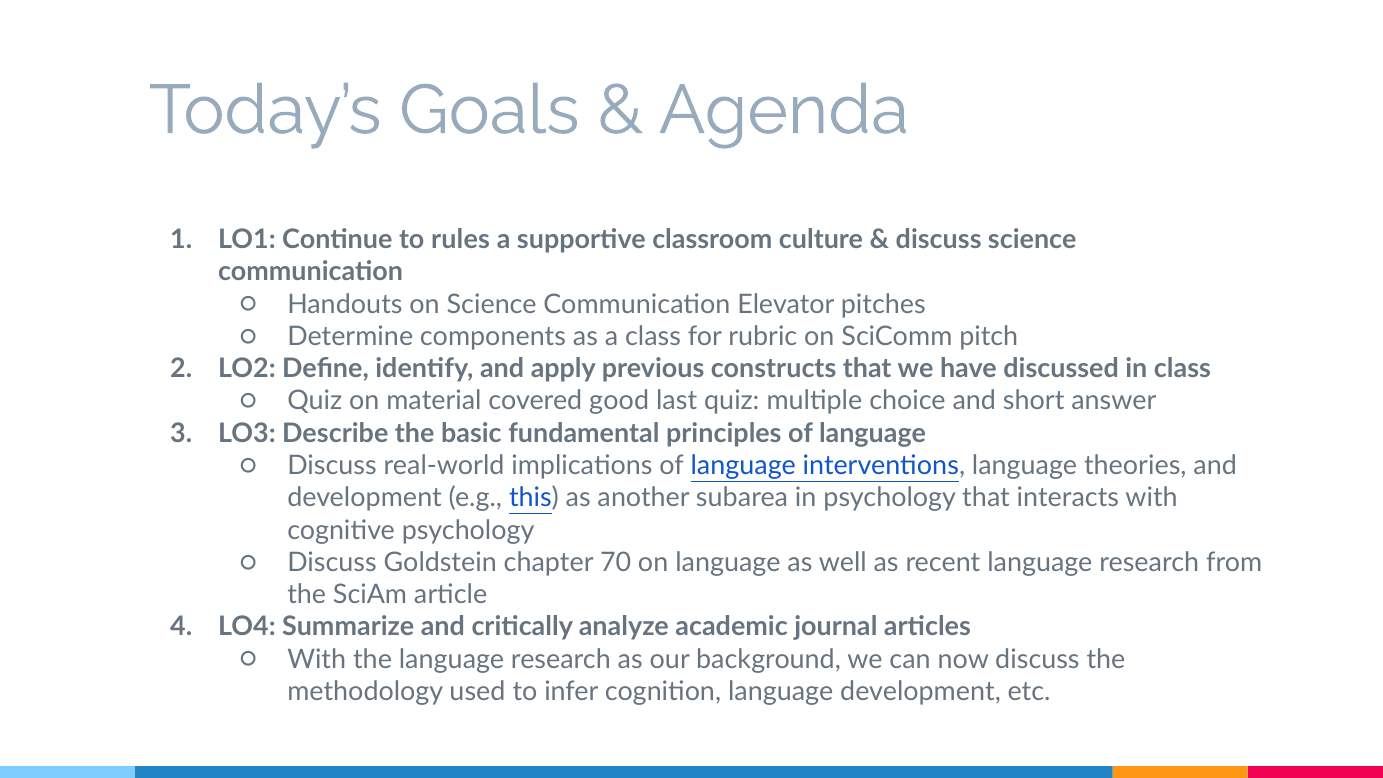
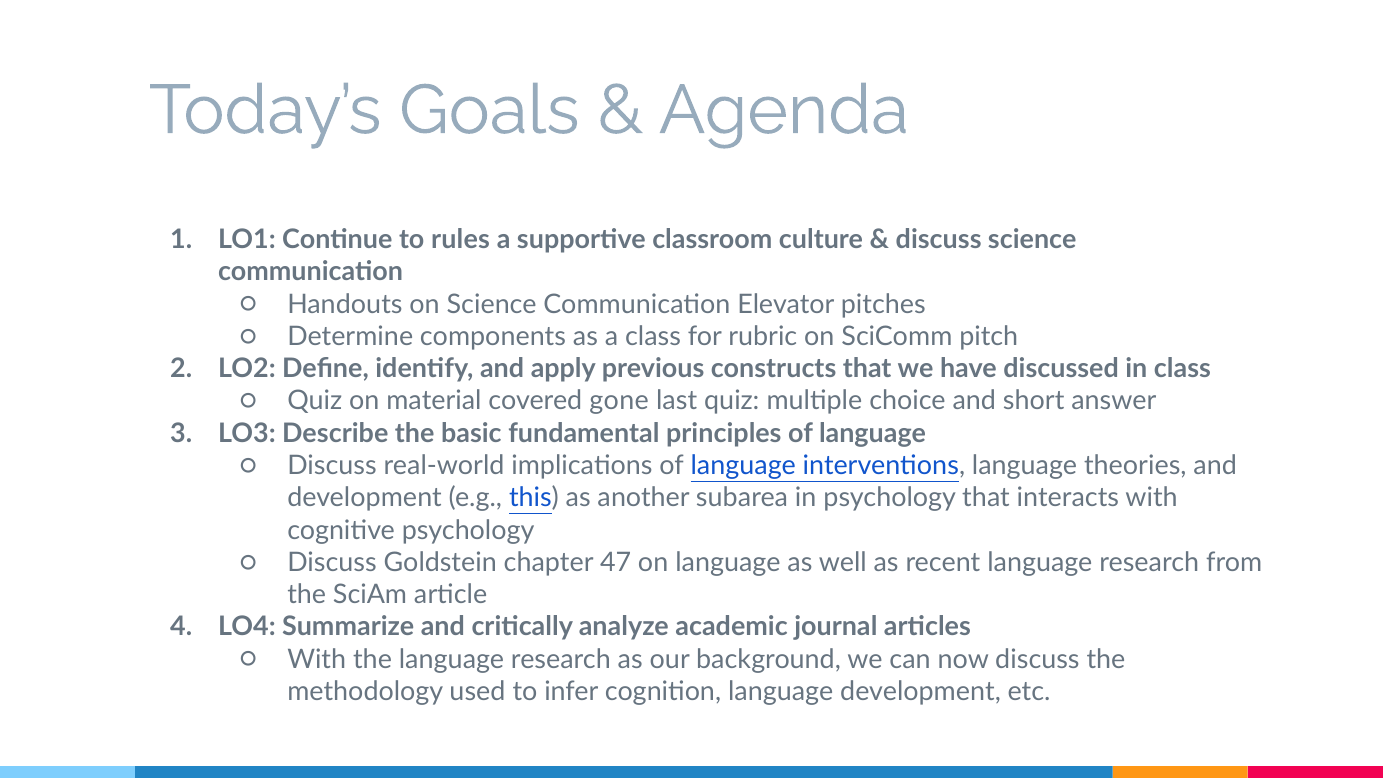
good: good -> gone (619, 401)
70: 70 -> 47 (616, 563)
